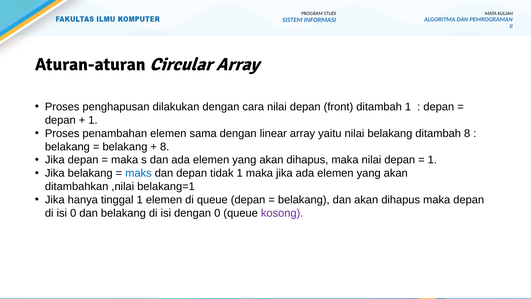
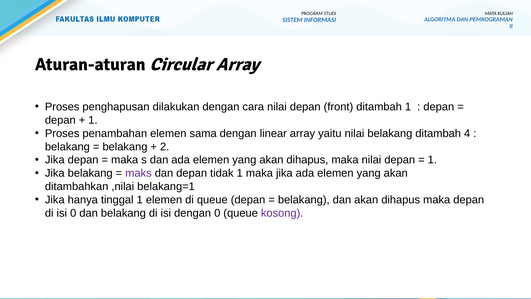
ditambah 8: 8 -> 4 (467, 133)
8: 8 -> 2 (165, 147)
maks colour: blue -> purple (138, 173)
